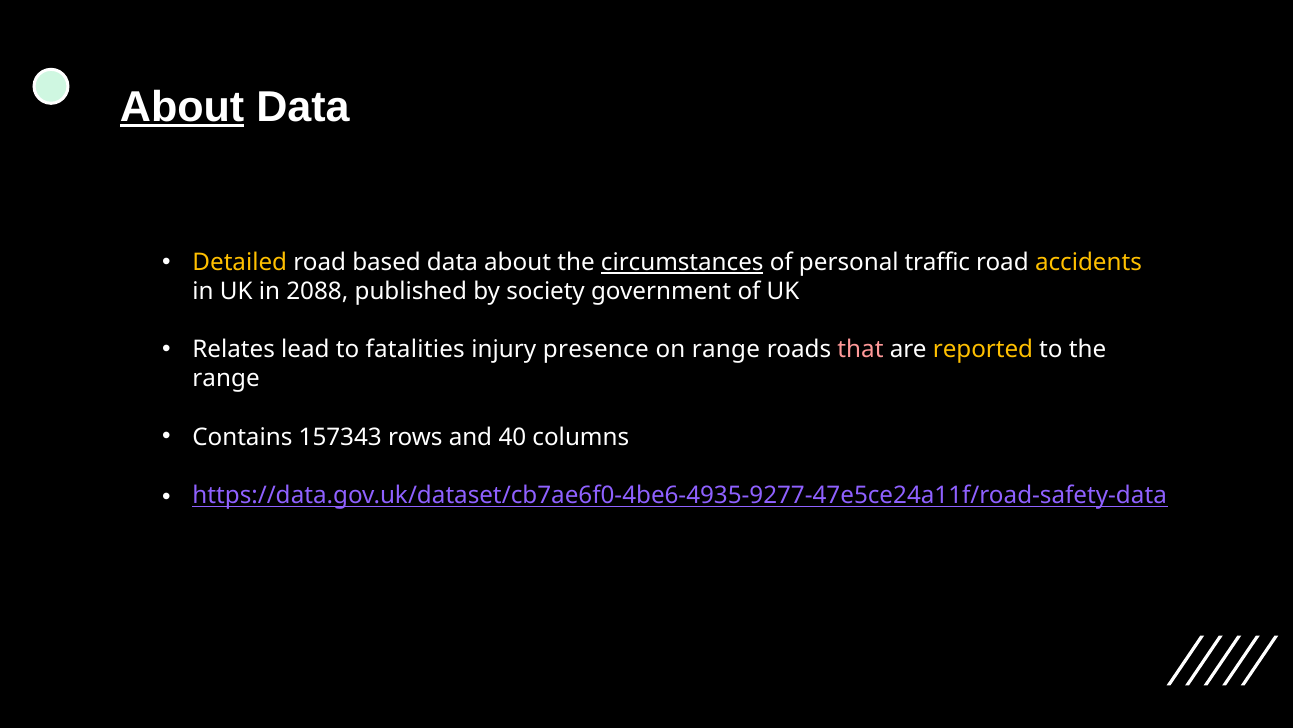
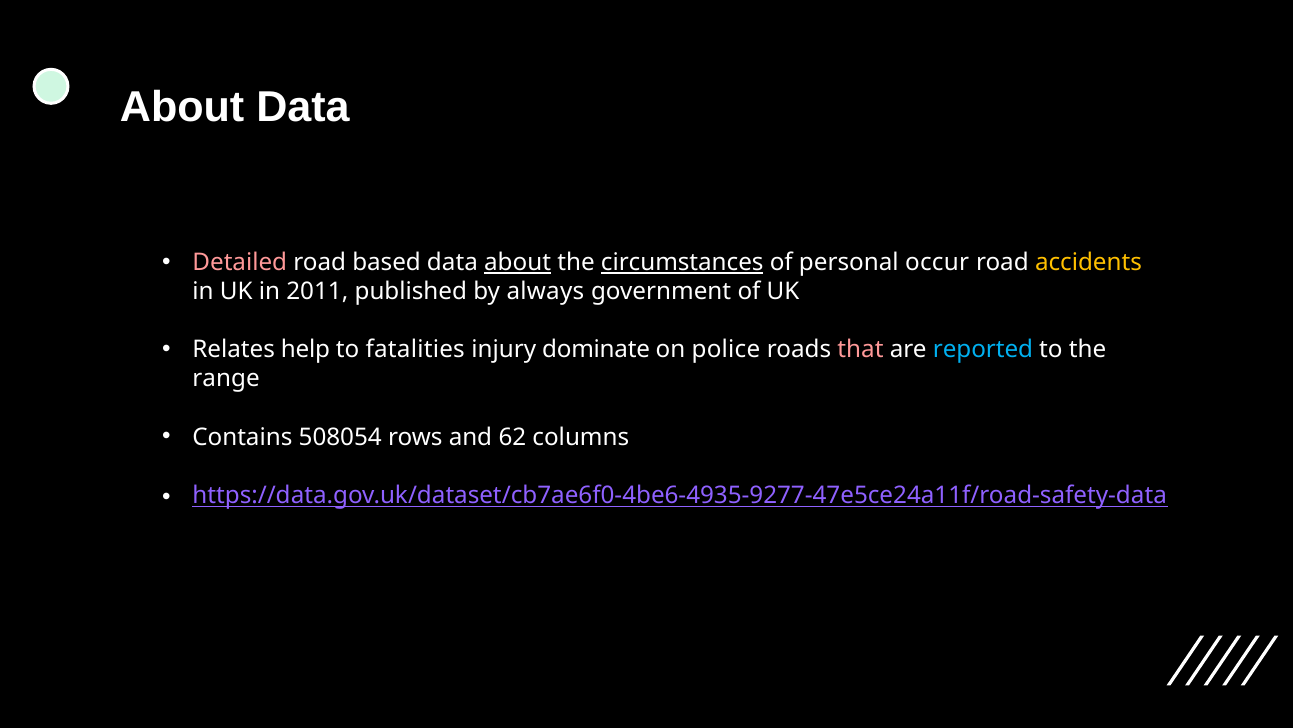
About underline: present -> none (182, 107)
Detailed colour: yellow -> pink (240, 262)
about underline: none -> present (518, 262)
traffic: traffic -> occur (937, 262)
2088: 2088 -> 2011 (317, 291)
society: society -> always (545, 291)
lead: lead -> help (305, 350)
presence: presence -> dominate (596, 350)
on range: range -> police (726, 350)
reported colour: yellow -> light blue (983, 350)
157343: 157343 -> 508054 (340, 437)
40: 40 -> 62 (512, 437)
